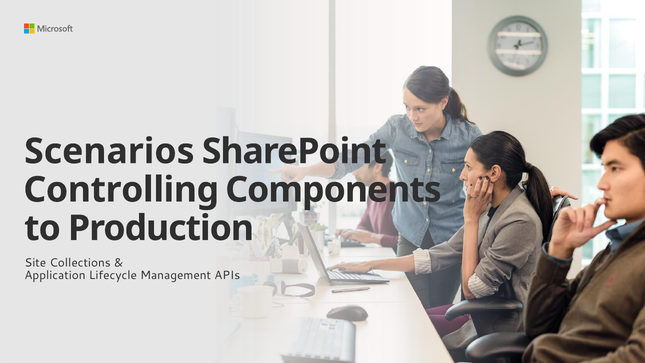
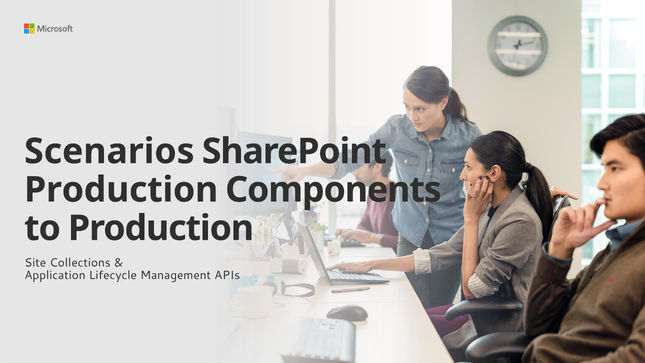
Controlling: Controlling -> Production (121, 190)
